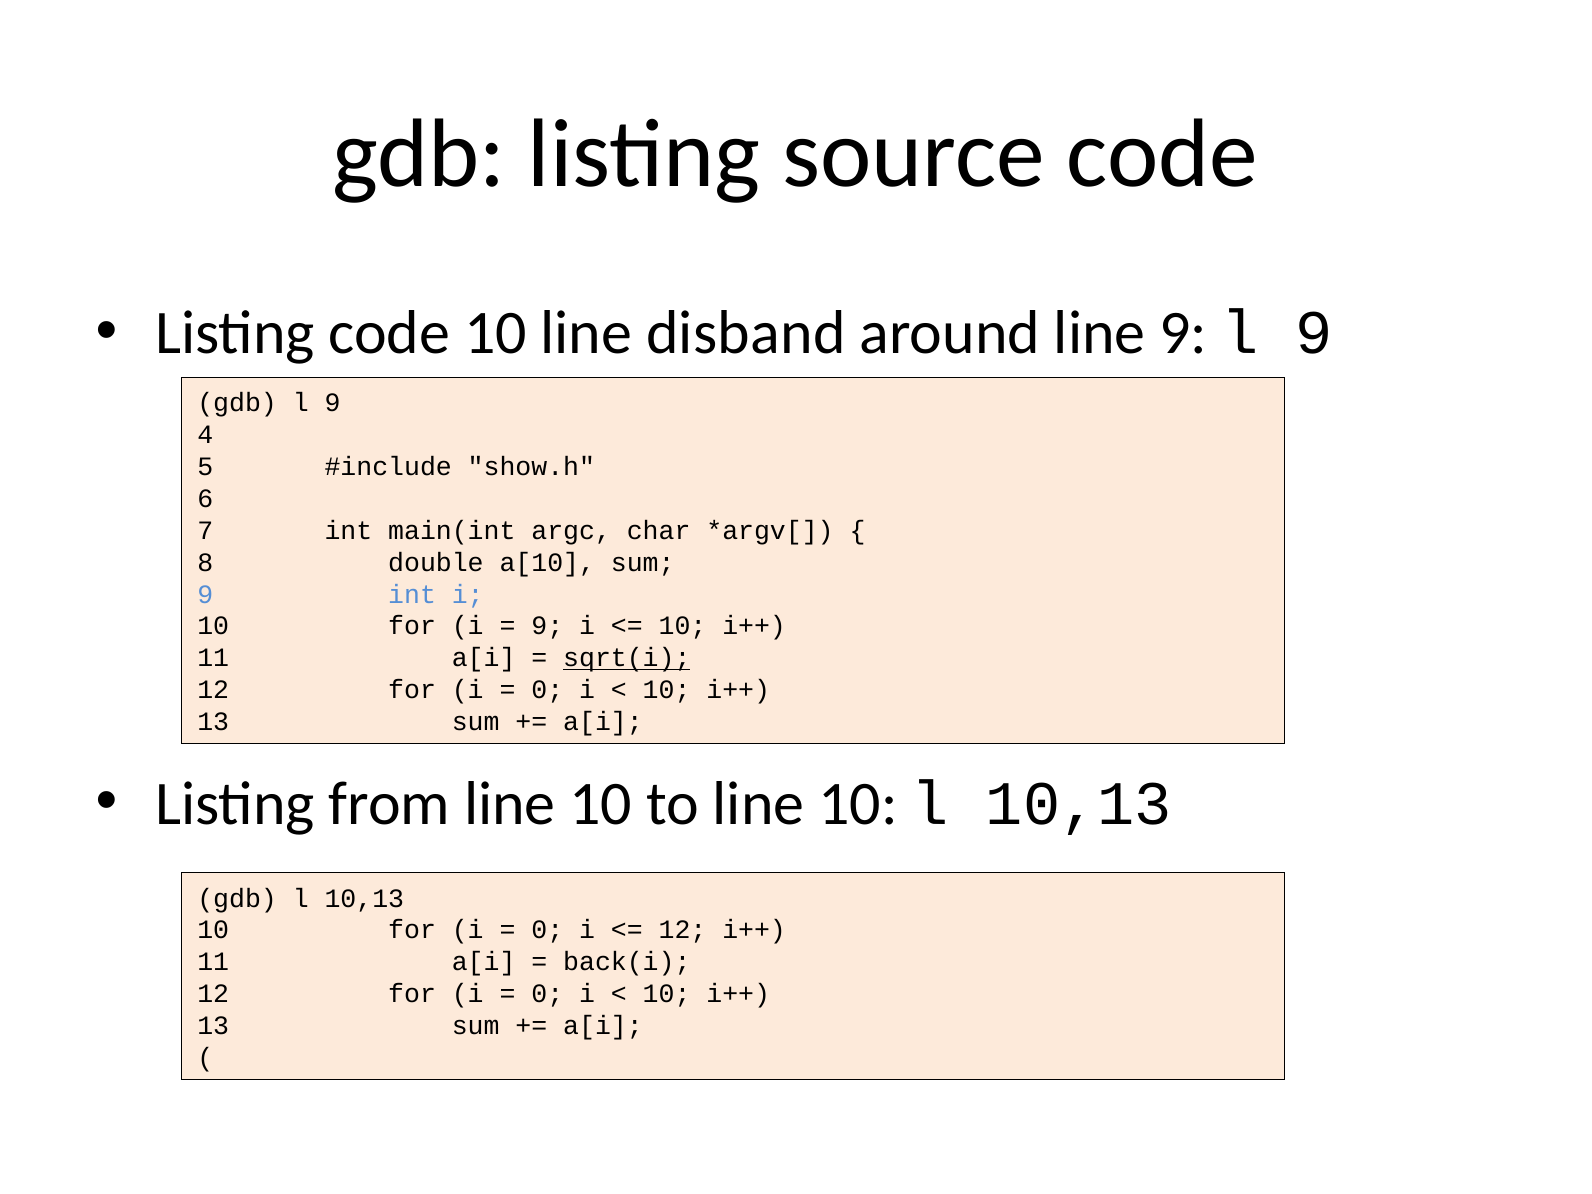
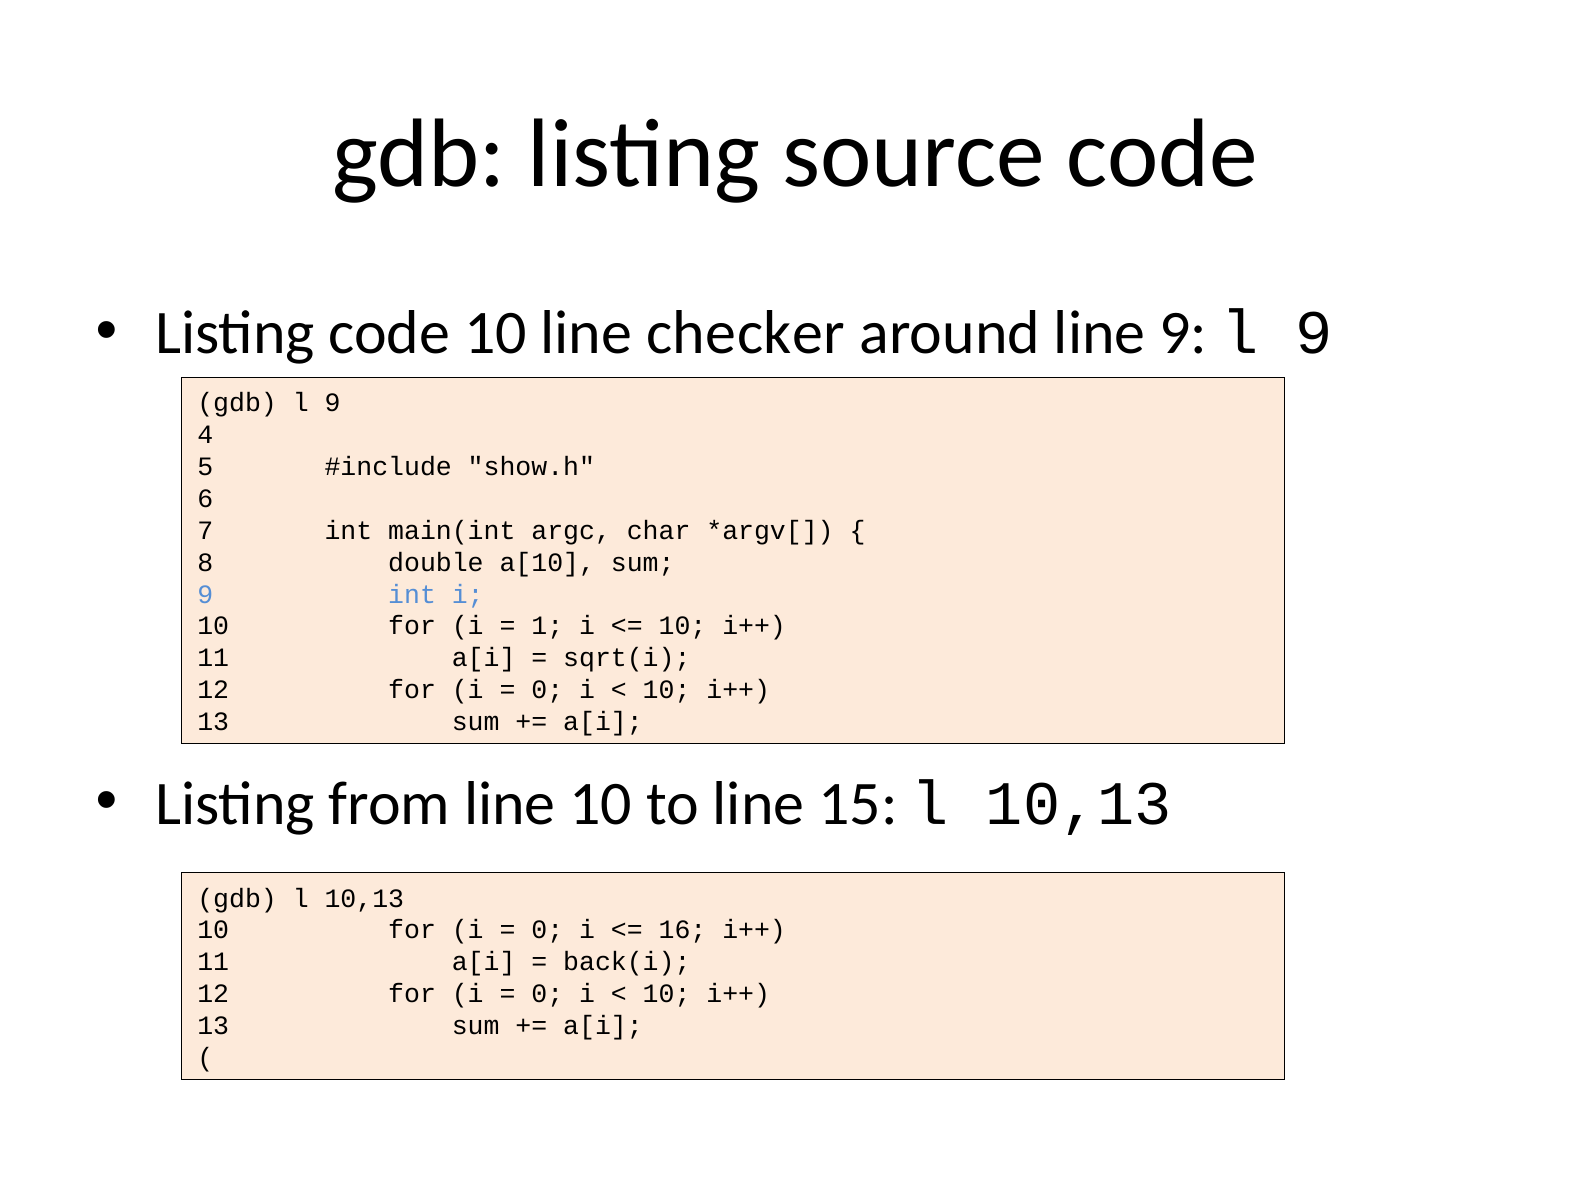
disband: disband -> checker (746, 333)
9: 9 -> 1 (547, 626)
sqrt(i underline: present -> none (627, 658)
to line 10: 10 -> 15 (858, 804)
12: 12 -> 16 (683, 930)
